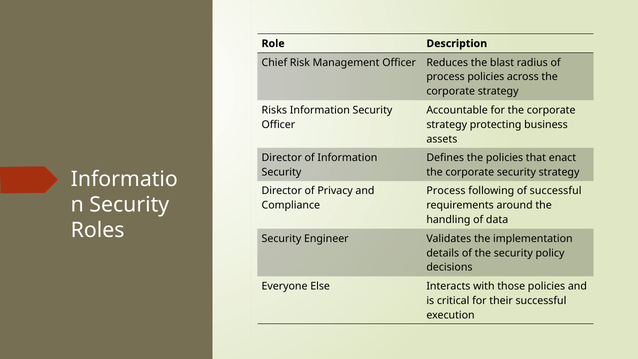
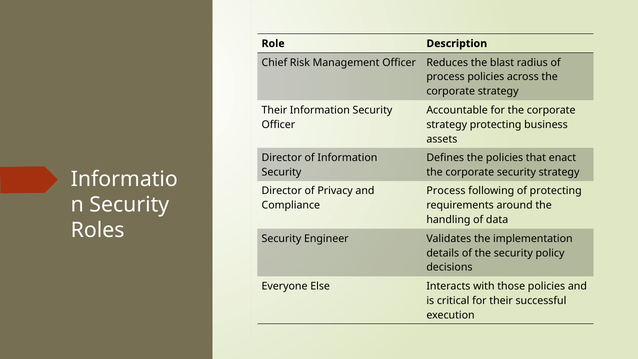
Risks: Risks -> Their (274, 110)
of successful: successful -> protecting (556, 191)
